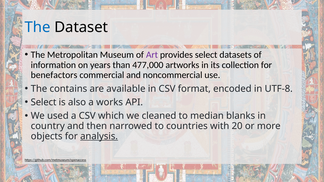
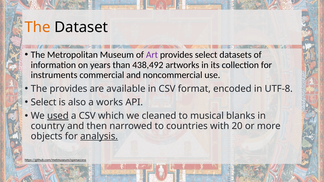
The colour: blue -> orange (38, 27)
477,000: 477,000 -> 438,492 (148, 65)
benefactors: benefactors -> instruments (54, 75)
The contains: contains -> provides (68, 89)
used underline: none -> present (58, 116)
median: median -> musical (207, 116)
